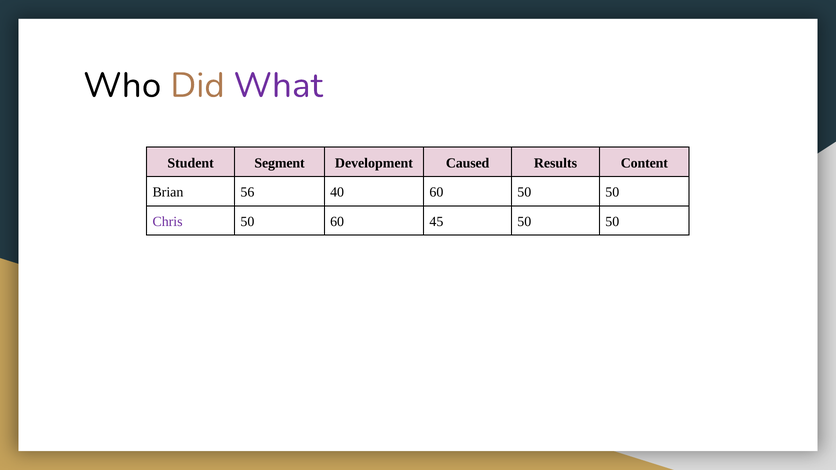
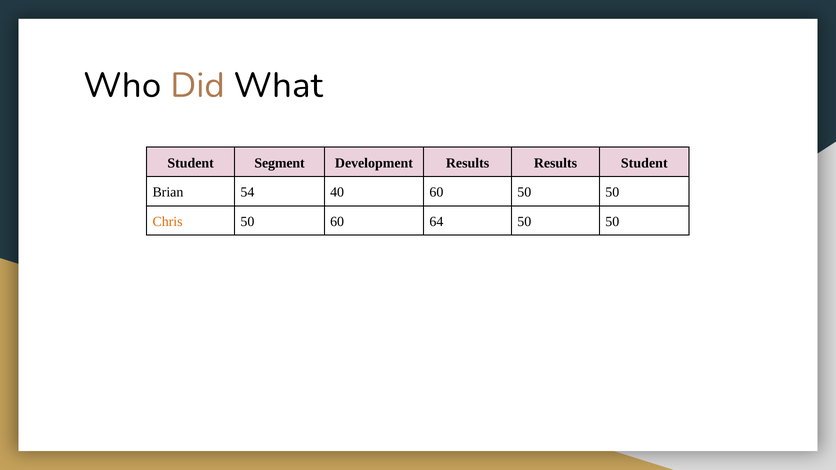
What colour: purple -> black (278, 85)
Development Caused: Caused -> Results (468, 163)
Results Content: Content -> Student (644, 163)
56: 56 -> 54 (247, 192)
Chris colour: purple -> orange (168, 222)
45: 45 -> 64 (436, 222)
